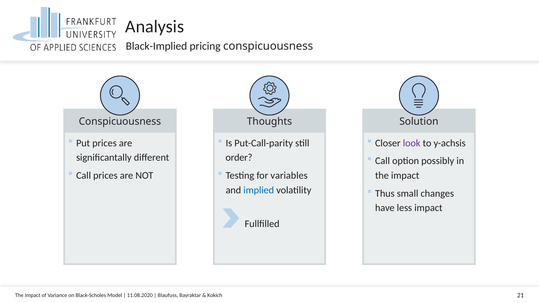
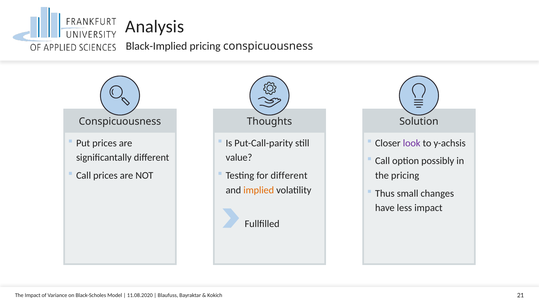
order: order -> value (239, 158)
for variables: variables -> different (289, 176)
impact: impact -> pricing (405, 176)
implied colour: blue -> orange (259, 190)
